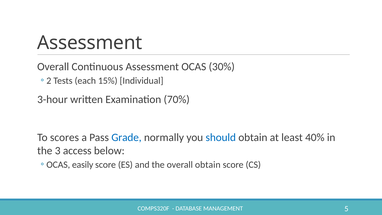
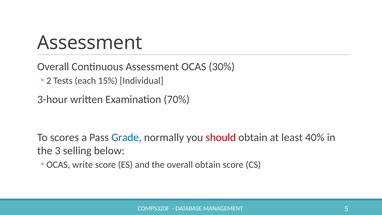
should colour: blue -> red (221, 137)
access: access -> selling (77, 151)
easily: easily -> write (83, 165)
